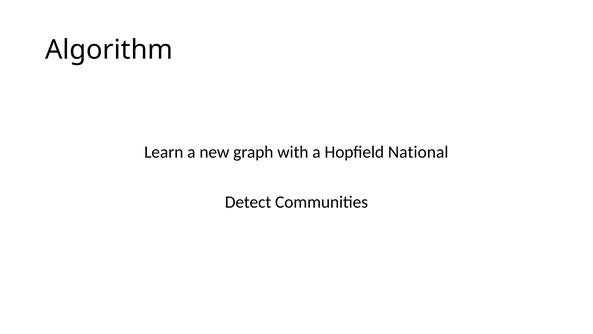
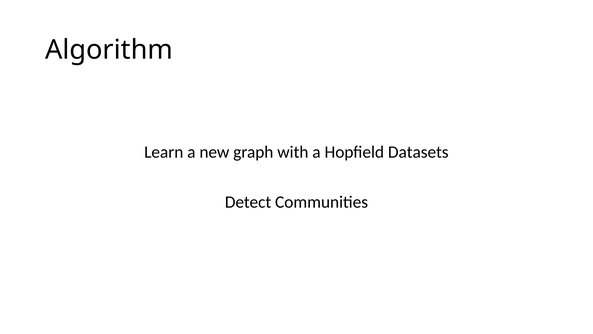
National: National -> Datasets (418, 152)
